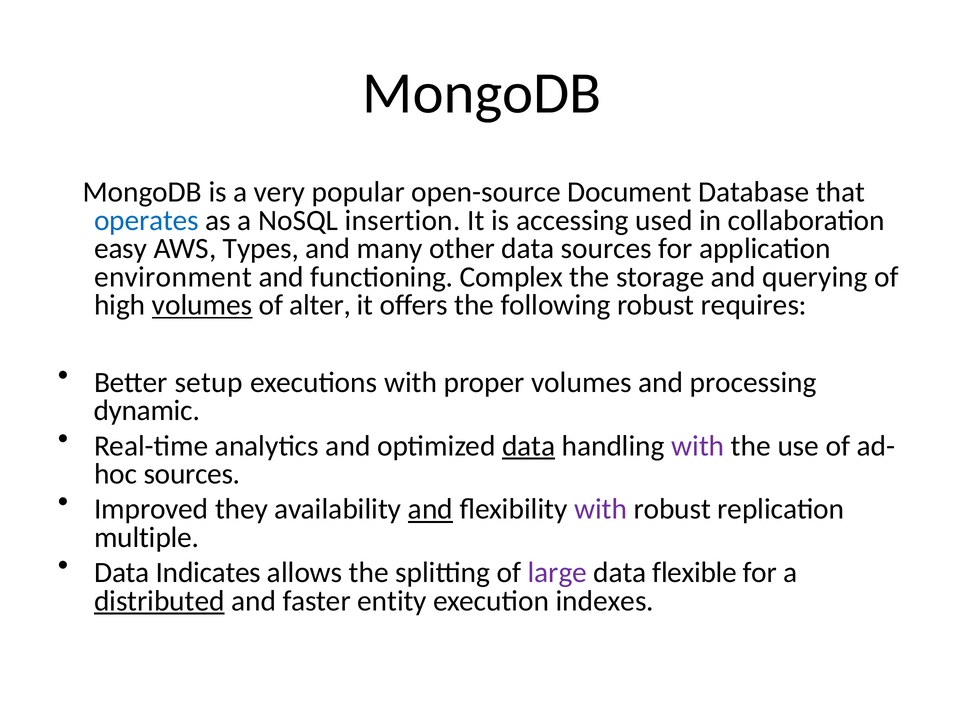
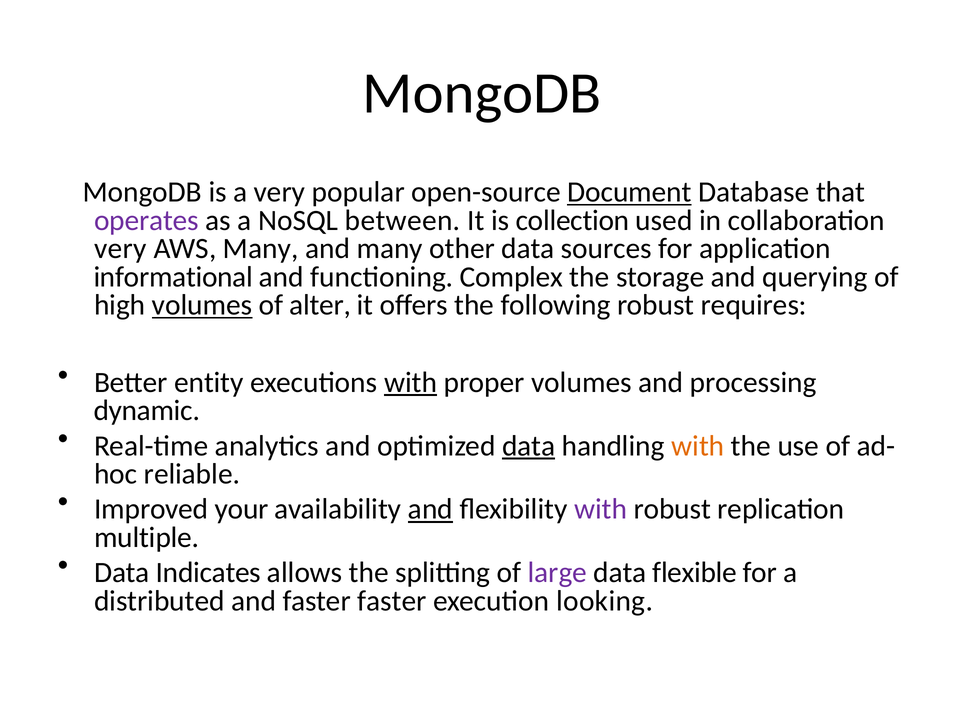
Document underline: none -> present (629, 192)
operates colour: blue -> purple (146, 220)
insertion: insertion -> between (403, 220)
accessing: accessing -> collection (573, 220)
easy: easy -> very (120, 249)
AWS Types: Types -> Many (261, 249)
environment: environment -> informational (173, 277)
setup: setup -> entity (209, 382)
with underline: none -> present (411, 382)
with colour: purple -> orange (698, 446)
sources: sources -> reliable (192, 474)
they: they -> your (242, 509)
distributed underline: present -> none (159, 601)
faster entity: entity -> faster (392, 601)
indexes: indexes -> looking (605, 601)
